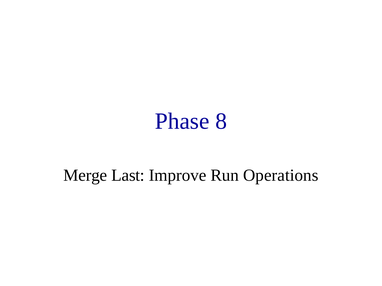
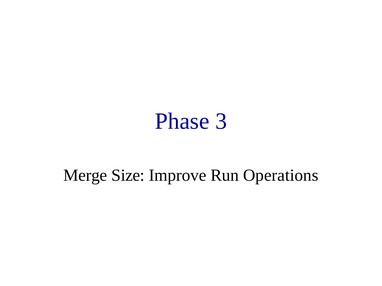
8: 8 -> 3 (221, 121)
Last: Last -> Size (128, 176)
